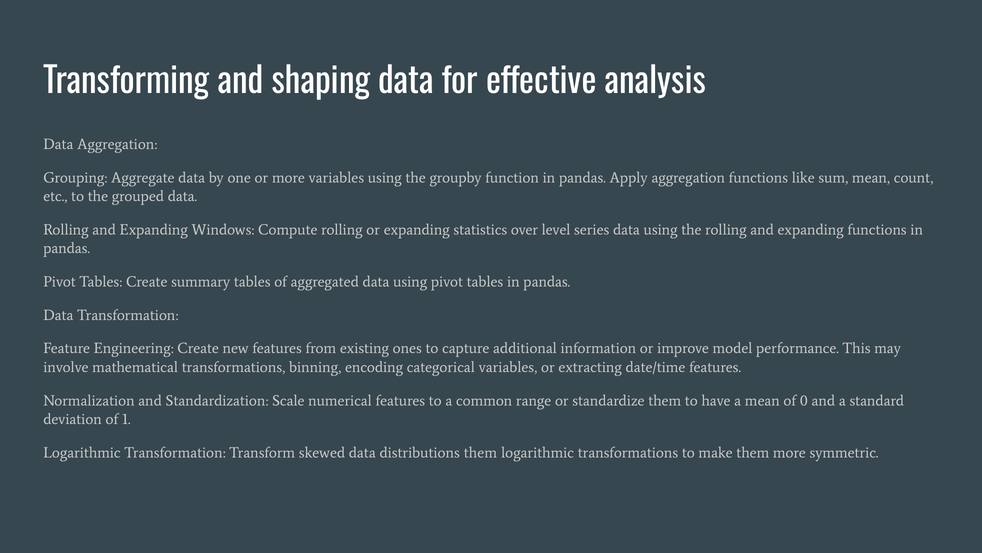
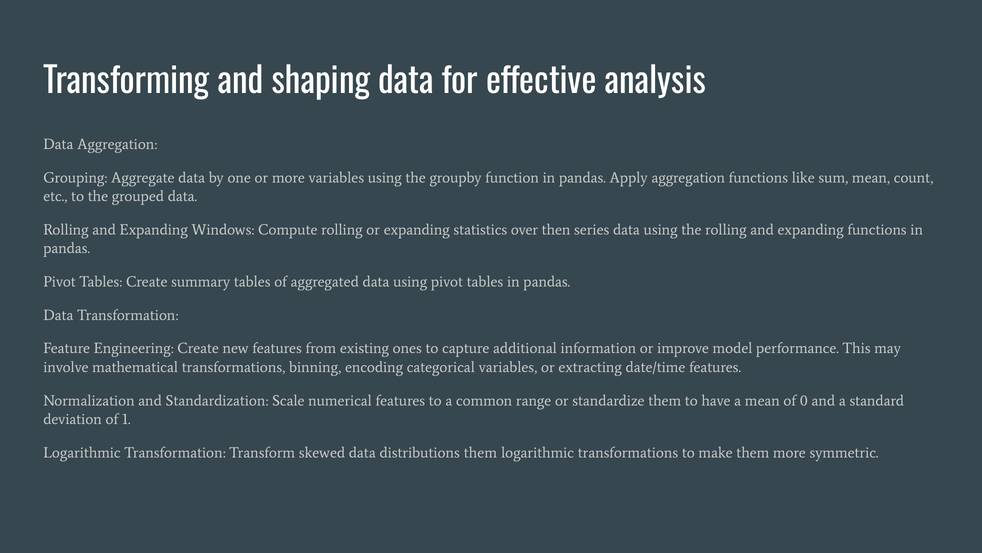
level: level -> then (556, 230)
